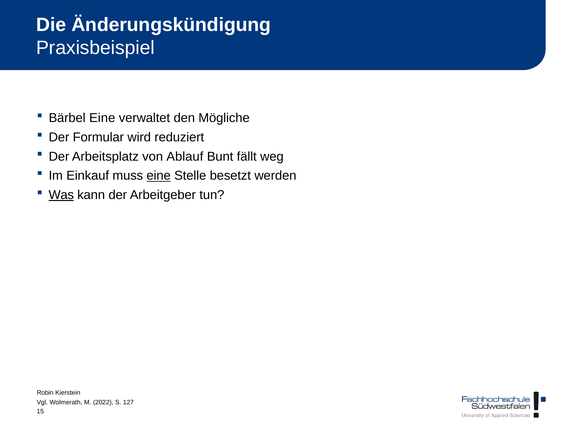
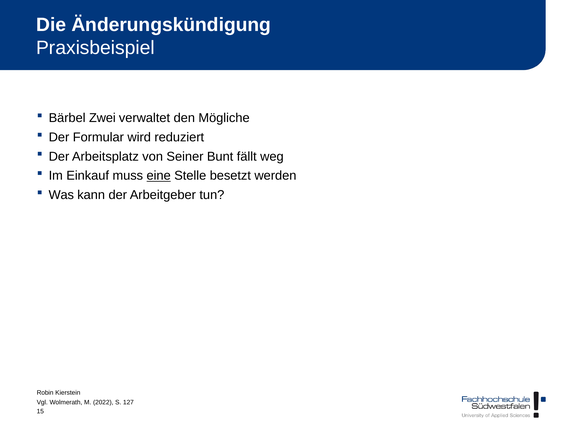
Bärbel Eine: Eine -> Zwei (102, 118)
Ablauf: Ablauf -> Seiner (185, 156)
Was underline: present -> none (61, 195)
